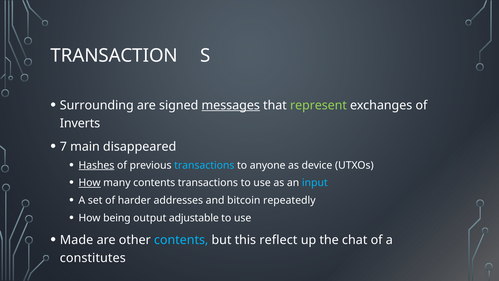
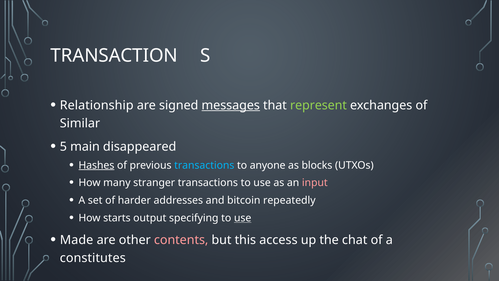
Surrounding: Surrounding -> Relationship (97, 105)
Inverts: Inverts -> Similar (80, 123)
7: 7 -> 5 (63, 146)
device: device -> blocks (317, 165)
How underline: present -> none (90, 183)
many contents: contents -> stranger (154, 183)
input colour: light blue -> pink (315, 183)
being: being -> starts (117, 218)
adjustable: adjustable -> specifying (194, 218)
use underline: none -> present (243, 218)
contents colour: light blue -> pink (181, 240)
reflect: reflect -> access (278, 240)
